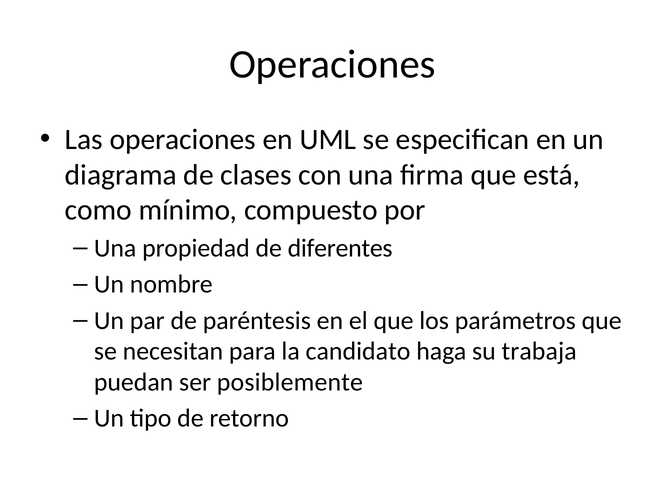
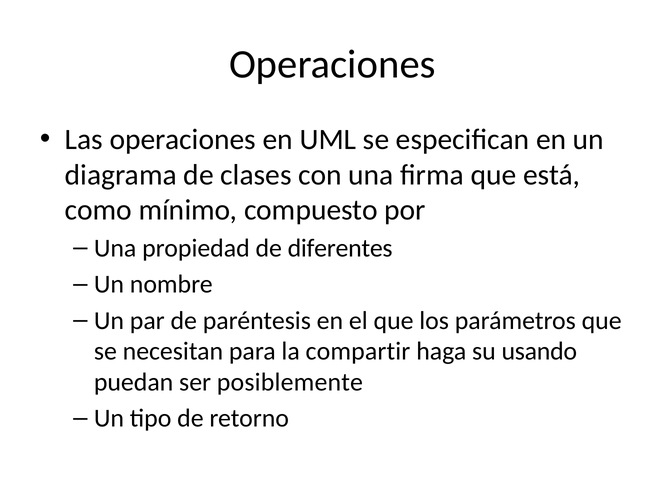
candidato: candidato -> compartir (358, 352)
trabaja: trabaja -> usando (539, 352)
